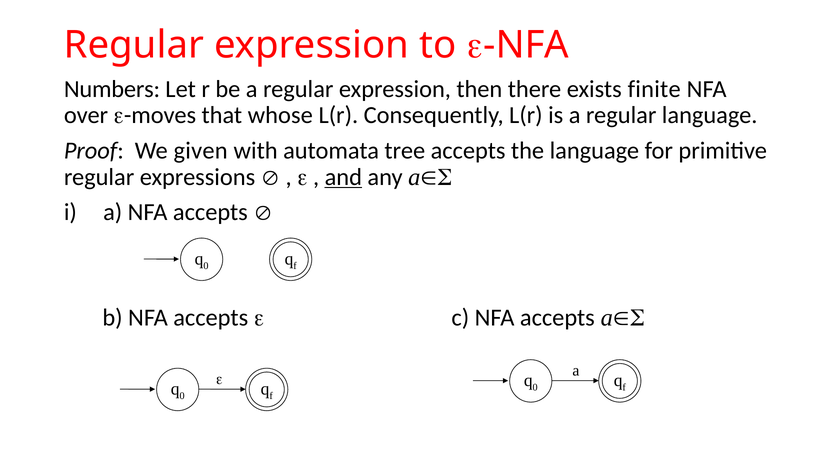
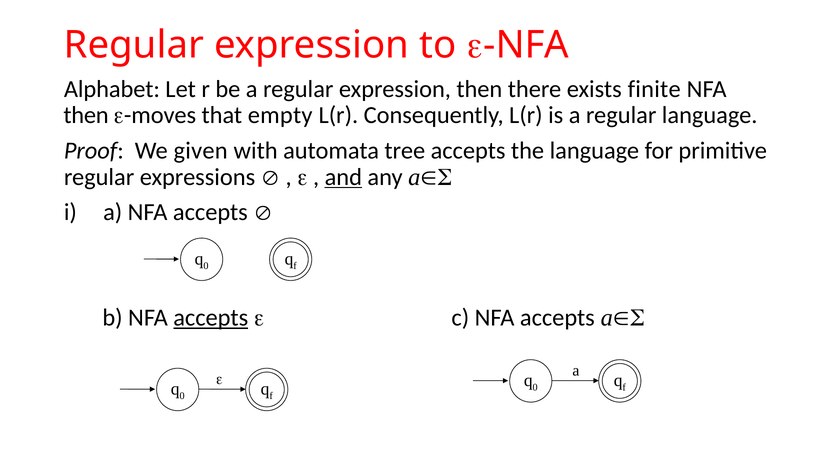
Numbers: Numbers -> Alphabet (112, 89)
over: over -> then (86, 115)
whose: whose -> empty (280, 115)
accepts underline: none -> present (211, 317)
